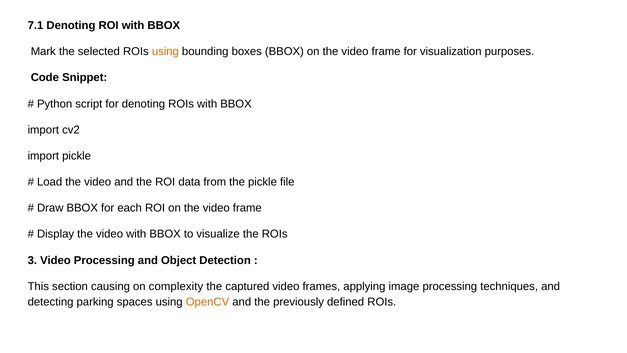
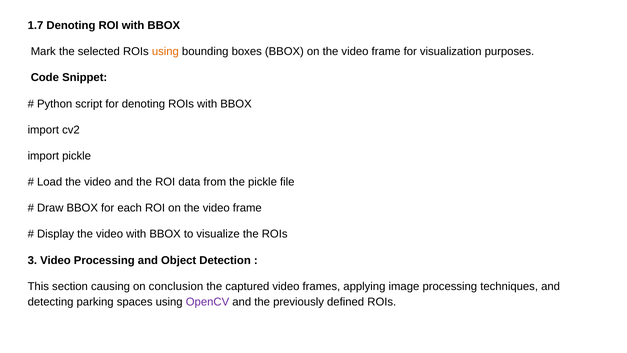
7.1: 7.1 -> 1.7 (36, 25)
complexity: complexity -> conclusion (176, 286)
OpenCV colour: orange -> purple (207, 302)
